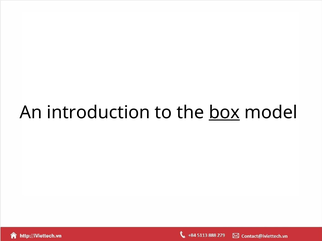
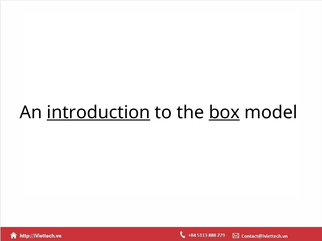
introduction underline: none -> present (98, 113)
